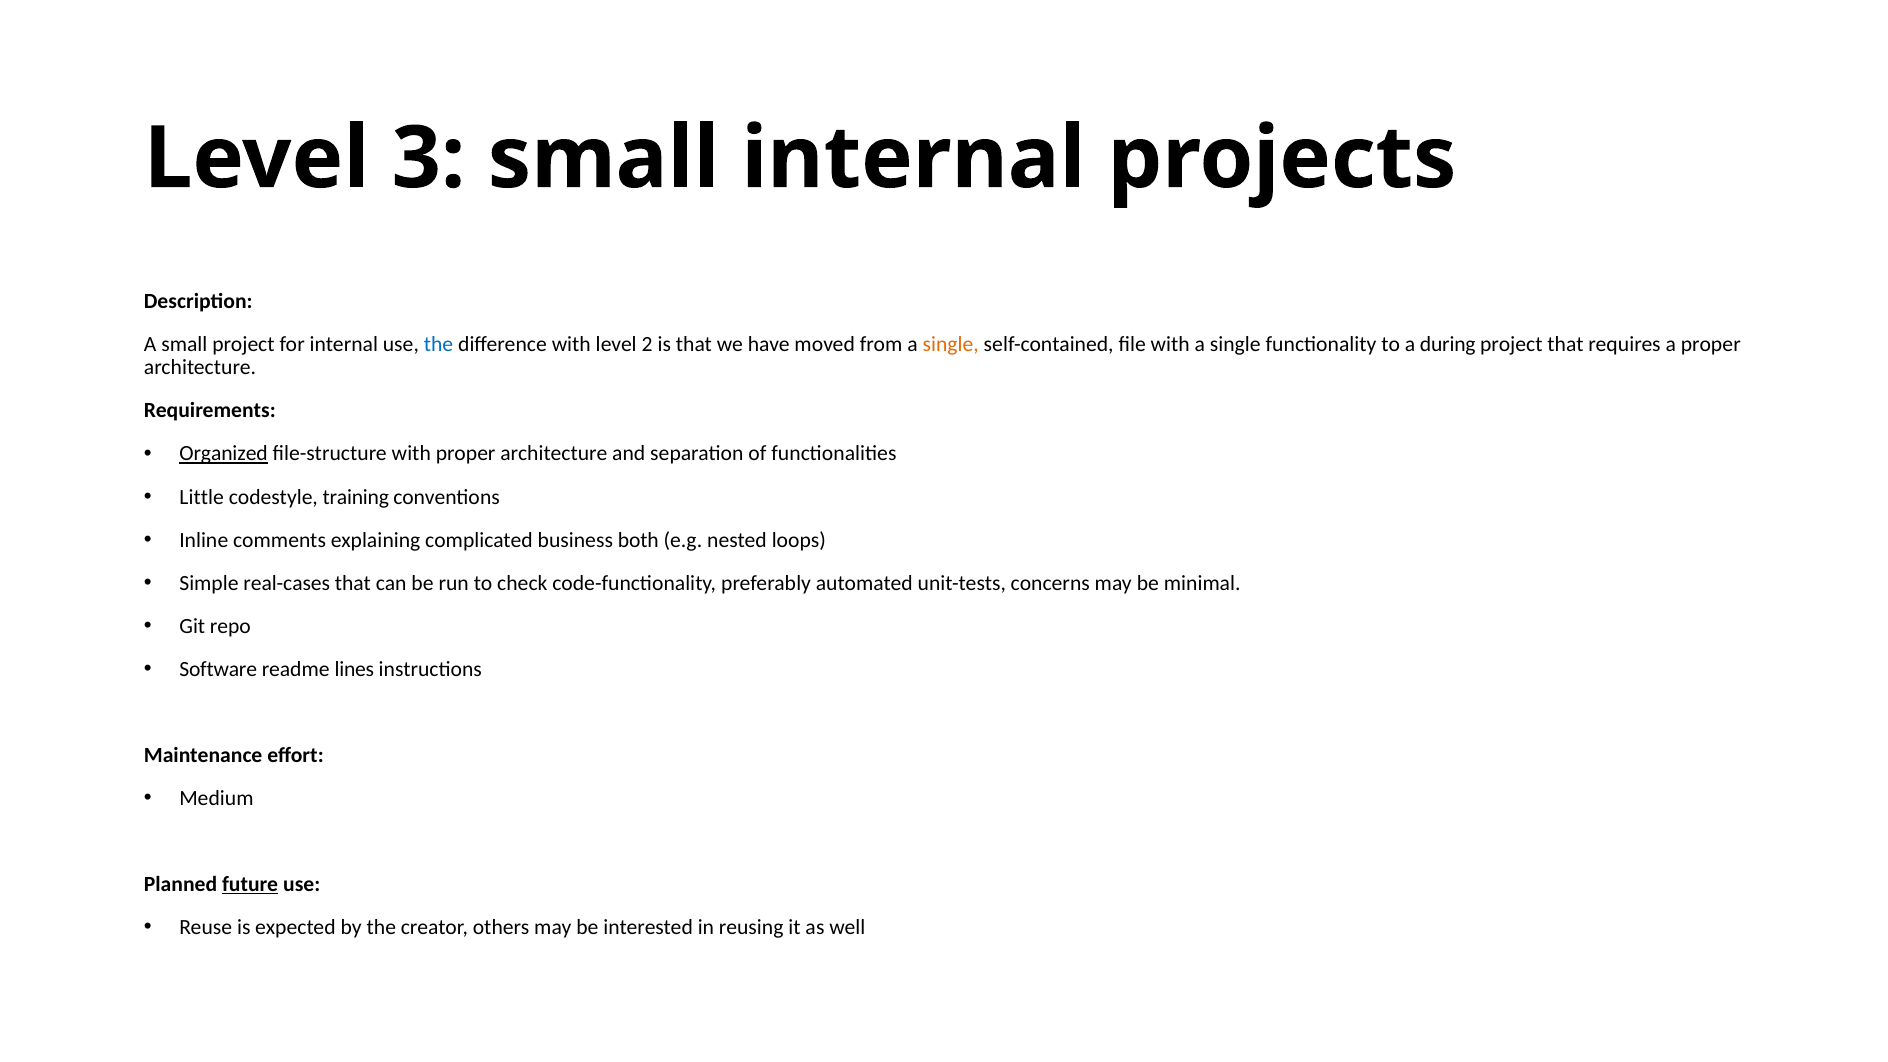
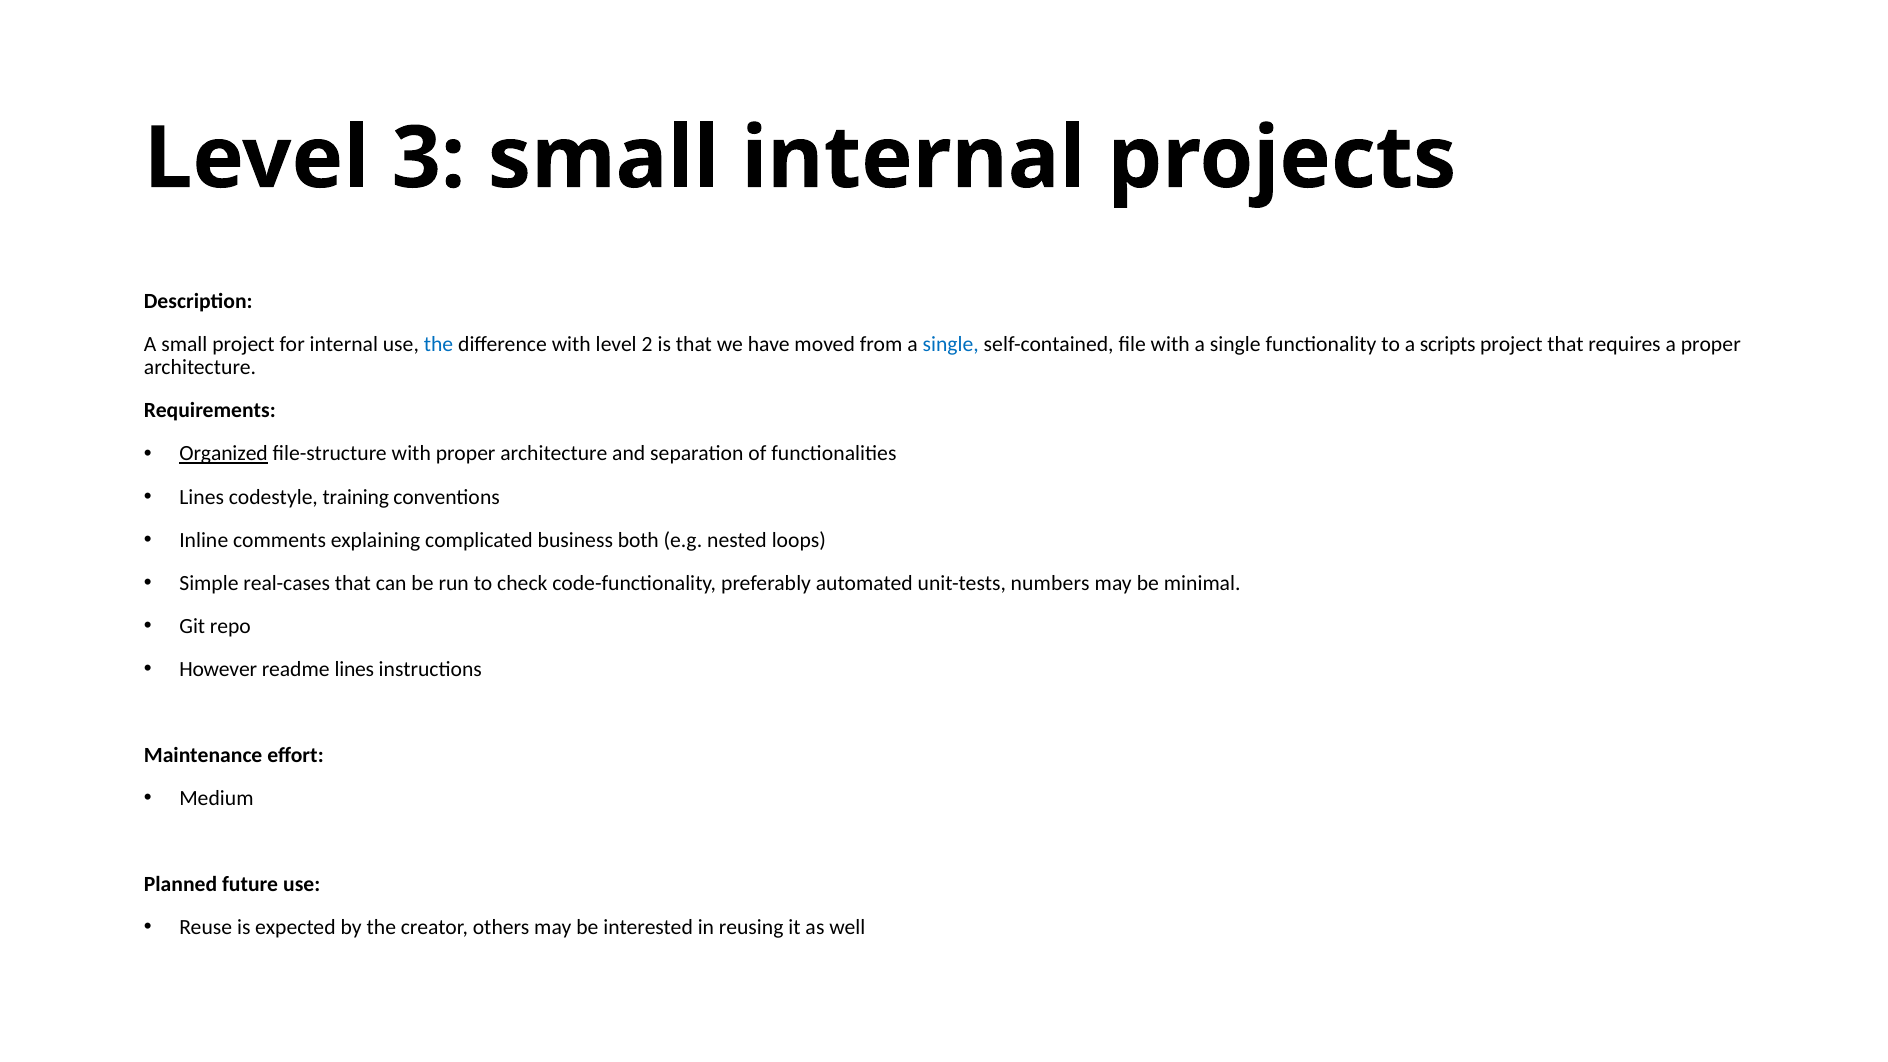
single colour: orange -> blue (951, 344)
during: during -> scripts (1448, 344)
Little: Little -> Lines (202, 497)
concerns: concerns -> numbers (1050, 583)
Software: Software -> However (218, 669)
future underline: present -> none (250, 884)
